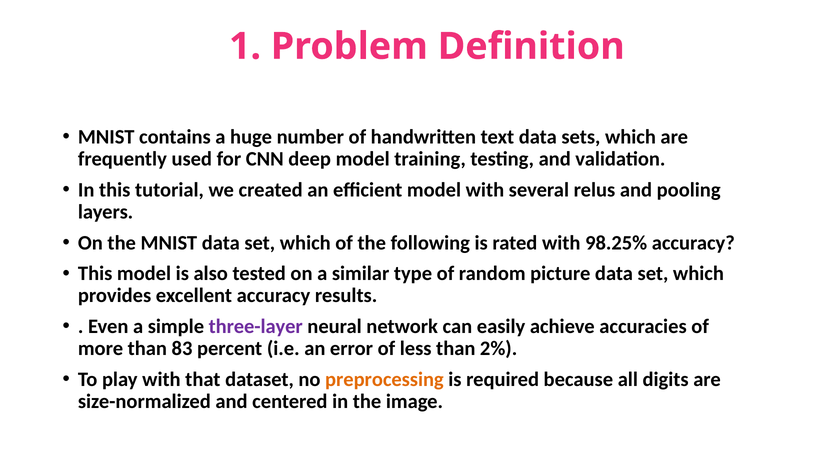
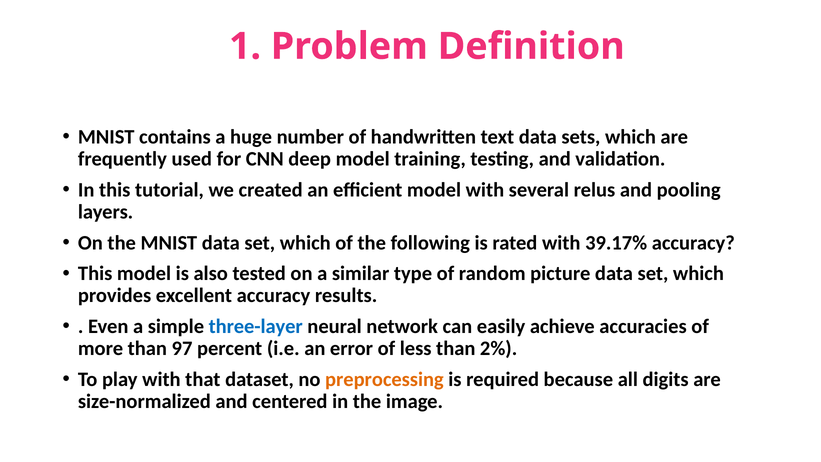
98.25%: 98.25% -> 39.17% (616, 243)
three-layer colour: purple -> blue (256, 326)
83: 83 -> 97 (182, 348)
